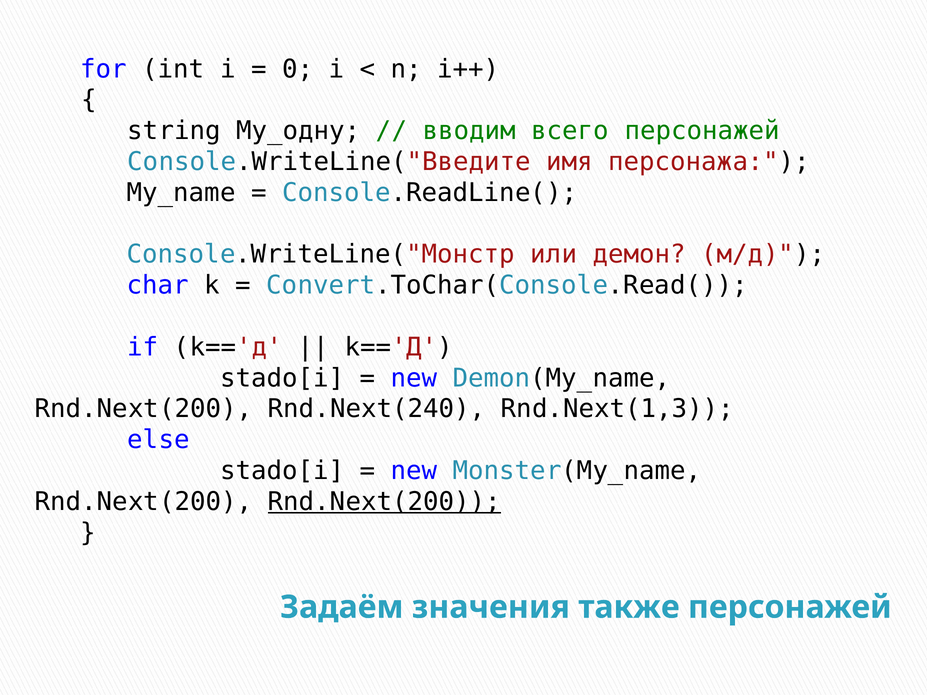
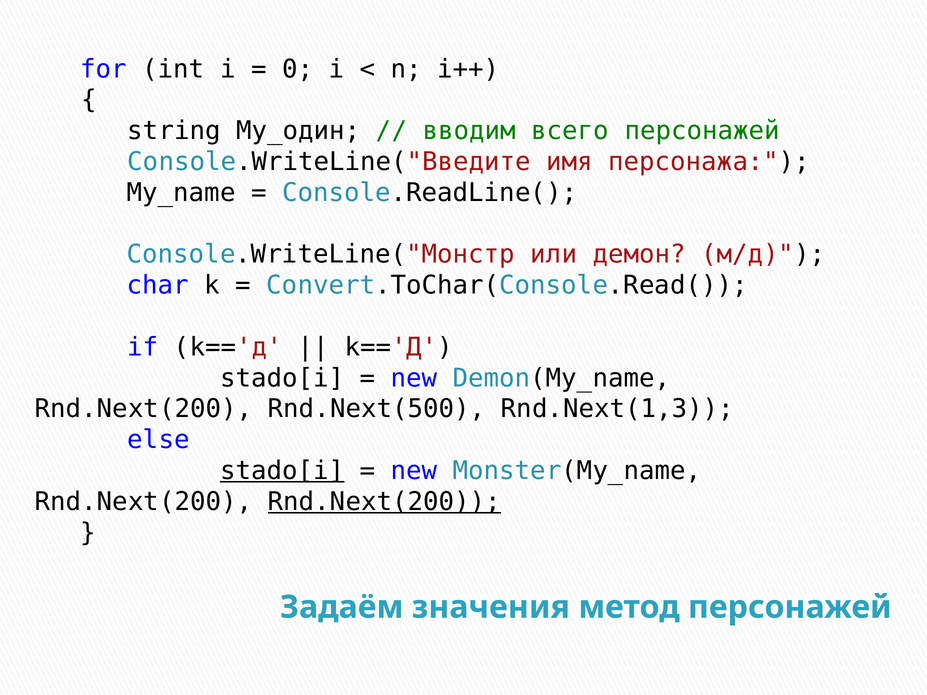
My_одну: My_одну -> My_один (298, 131)
Rnd.Next(240: Rnd.Next(240 -> Rnd.Next(500 (377, 409)
stado[i underline: none -> present (282, 471)
также: также -> метод (629, 607)
